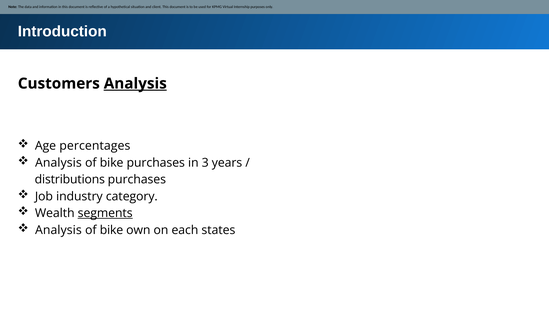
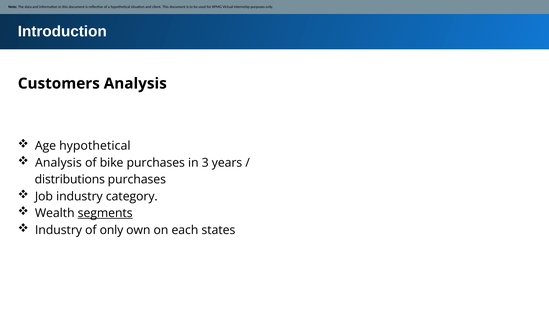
Analysis underline: present -> none (135, 83)
Age percentages: percentages -> hypothetical (95, 146)
Analysis: Analysis -> Industry (58, 230)
bike: bike -> only (111, 230)
